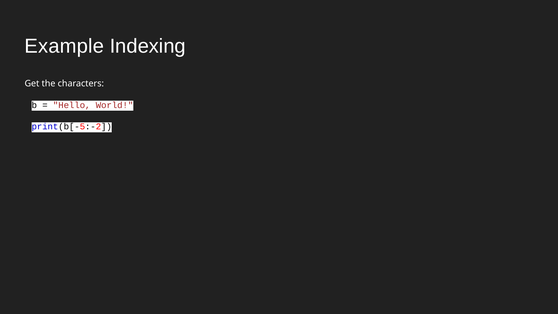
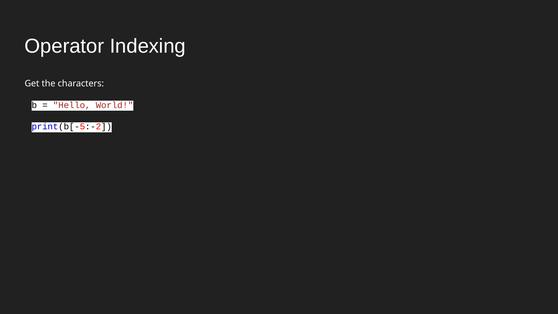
Example: Example -> Operator (64, 46)
